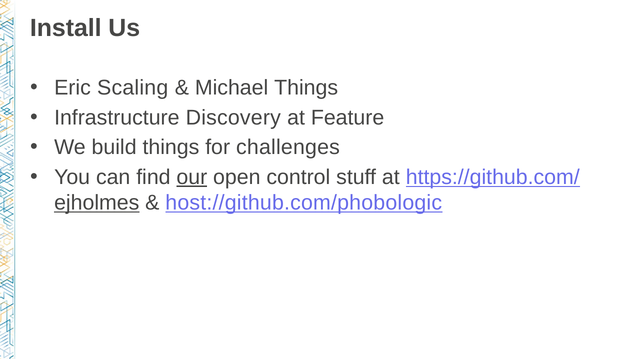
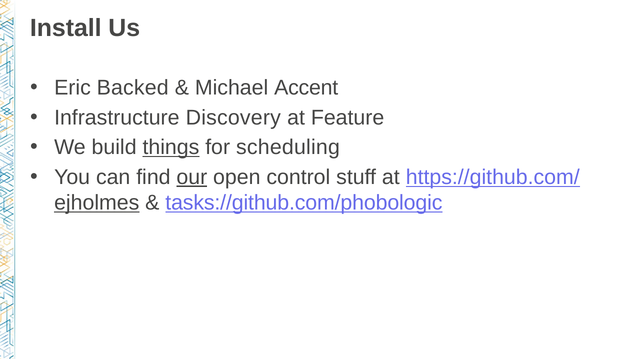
Scaling: Scaling -> Backed (133, 88)
Michael Things: Things -> Accent (306, 88)
things underline: none -> present (171, 148)
challenges: challenges -> scheduling (288, 148)
host://github.com/phobologic: host://github.com/phobologic -> tasks://github.com/phobologic (304, 203)
